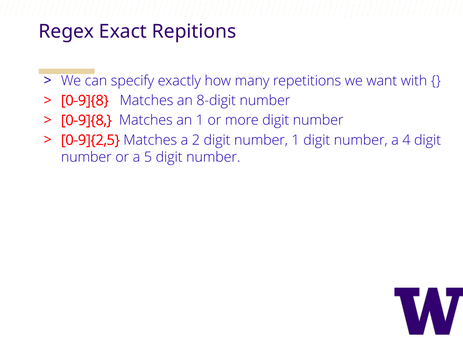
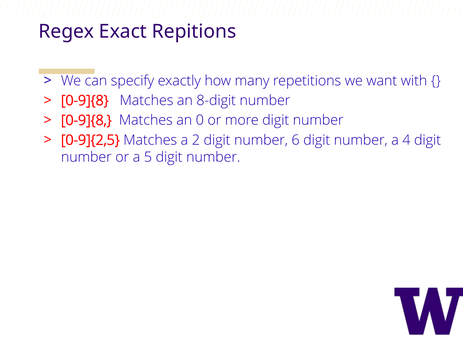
an 1: 1 -> 0 (200, 120)
number 1: 1 -> 6 (296, 140)
